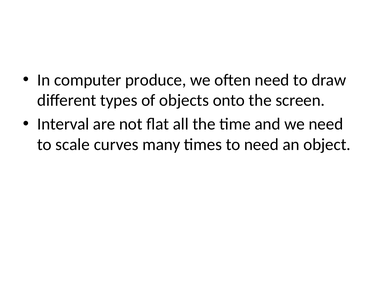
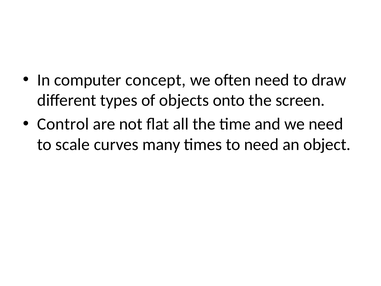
produce: produce -> concept (156, 80)
Interval: Interval -> Control (63, 124)
